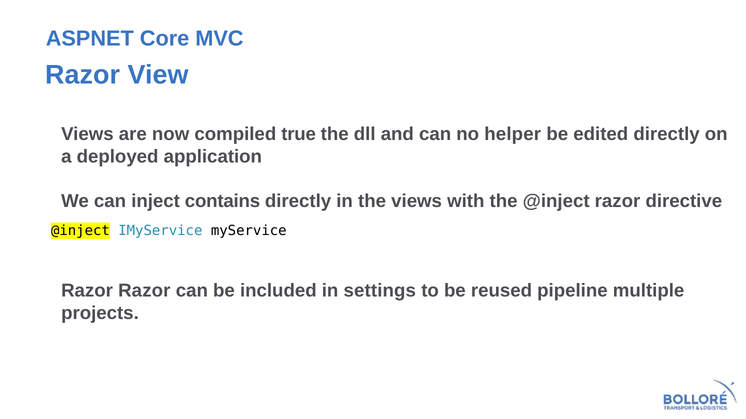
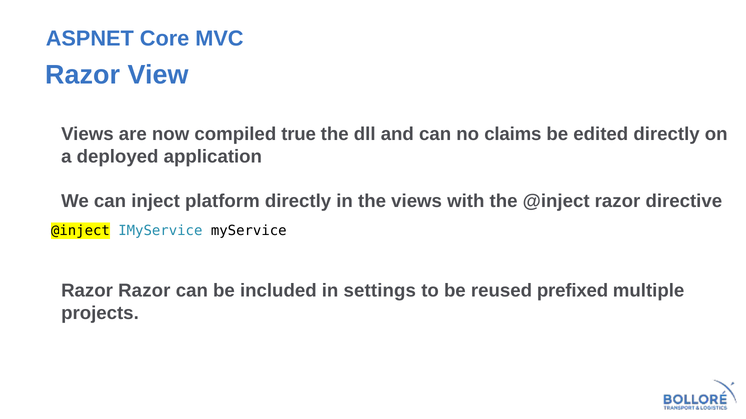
helper: helper -> claims (513, 134)
contains: contains -> platform (222, 201)
pipeline: pipeline -> prefixed (573, 291)
